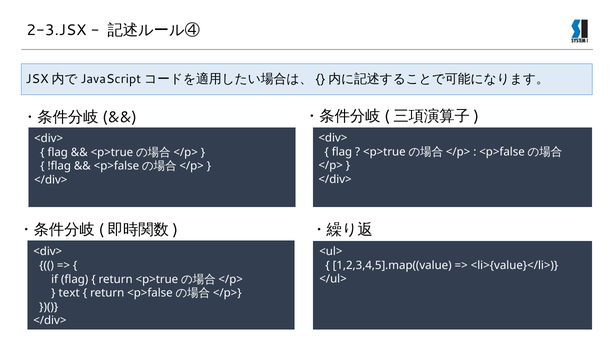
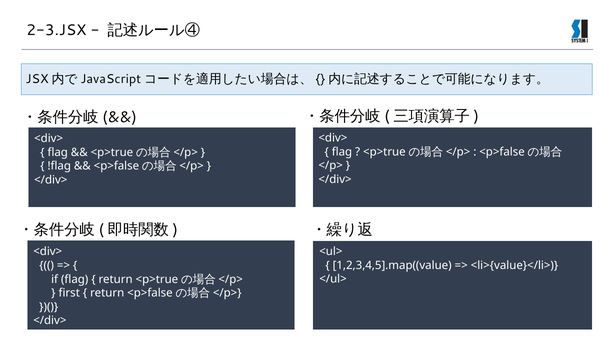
text: text -> first (69, 293)
